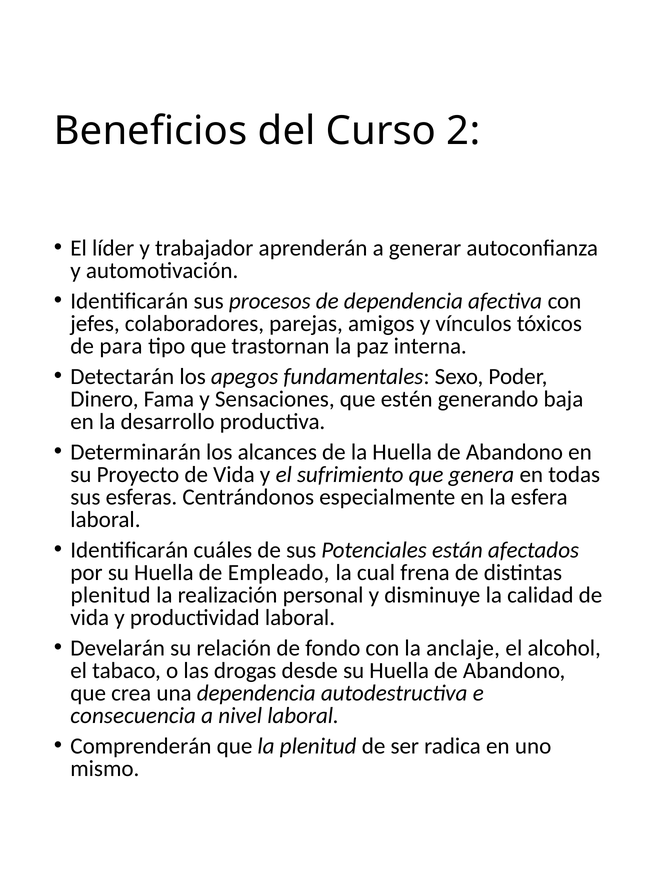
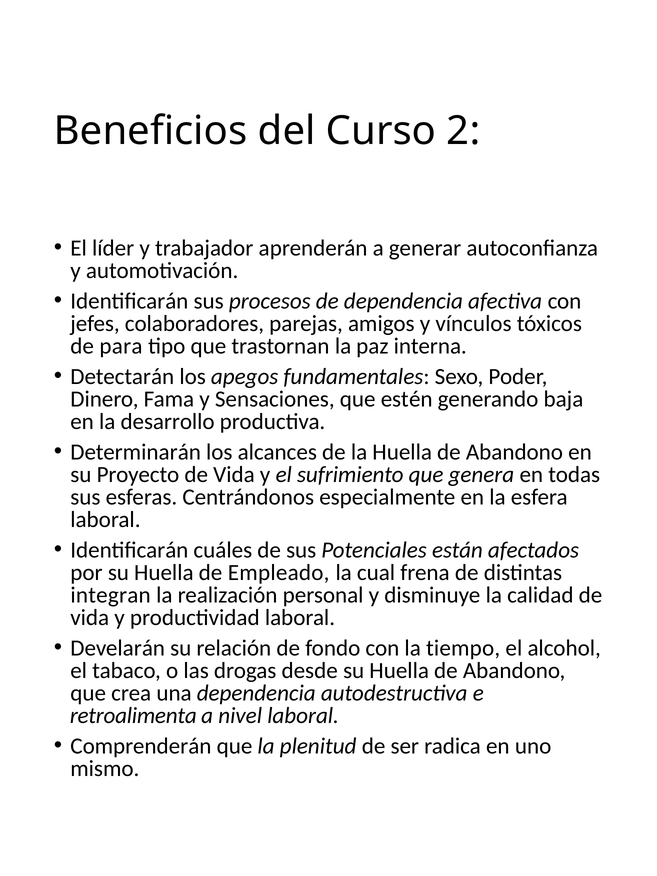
plenitud: plenitud -> integran (111, 595)
anclaje: anclaje -> tiempo (463, 648)
consecuencia: consecuencia -> retroalimenta (133, 716)
